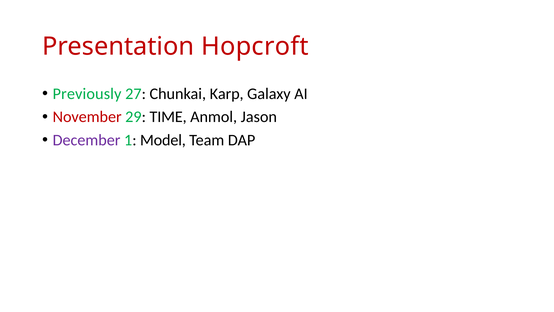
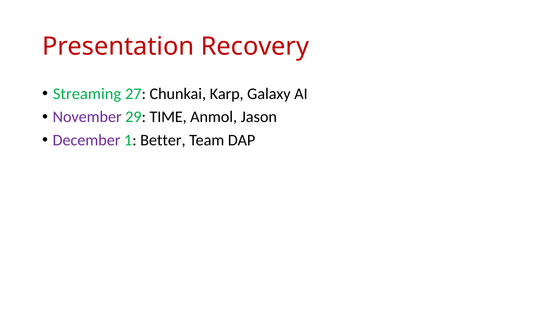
Hopcroft: Hopcroft -> Recovery (255, 47)
Previously: Previously -> Streaming (87, 94)
November colour: red -> purple (87, 117)
Model: Model -> Better (163, 140)
